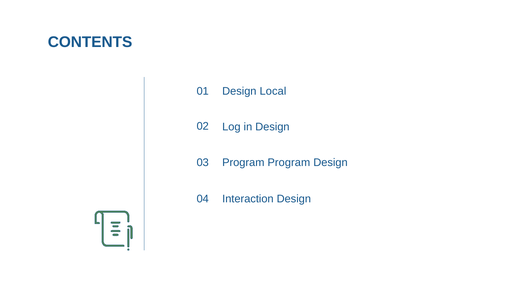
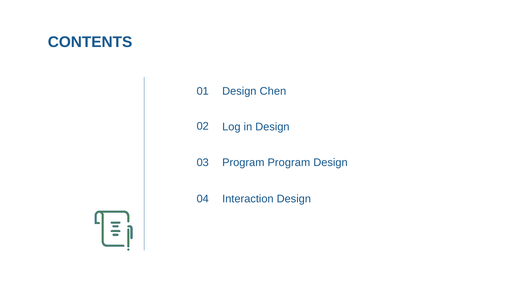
Local: Local -> Chen (273, 91)
